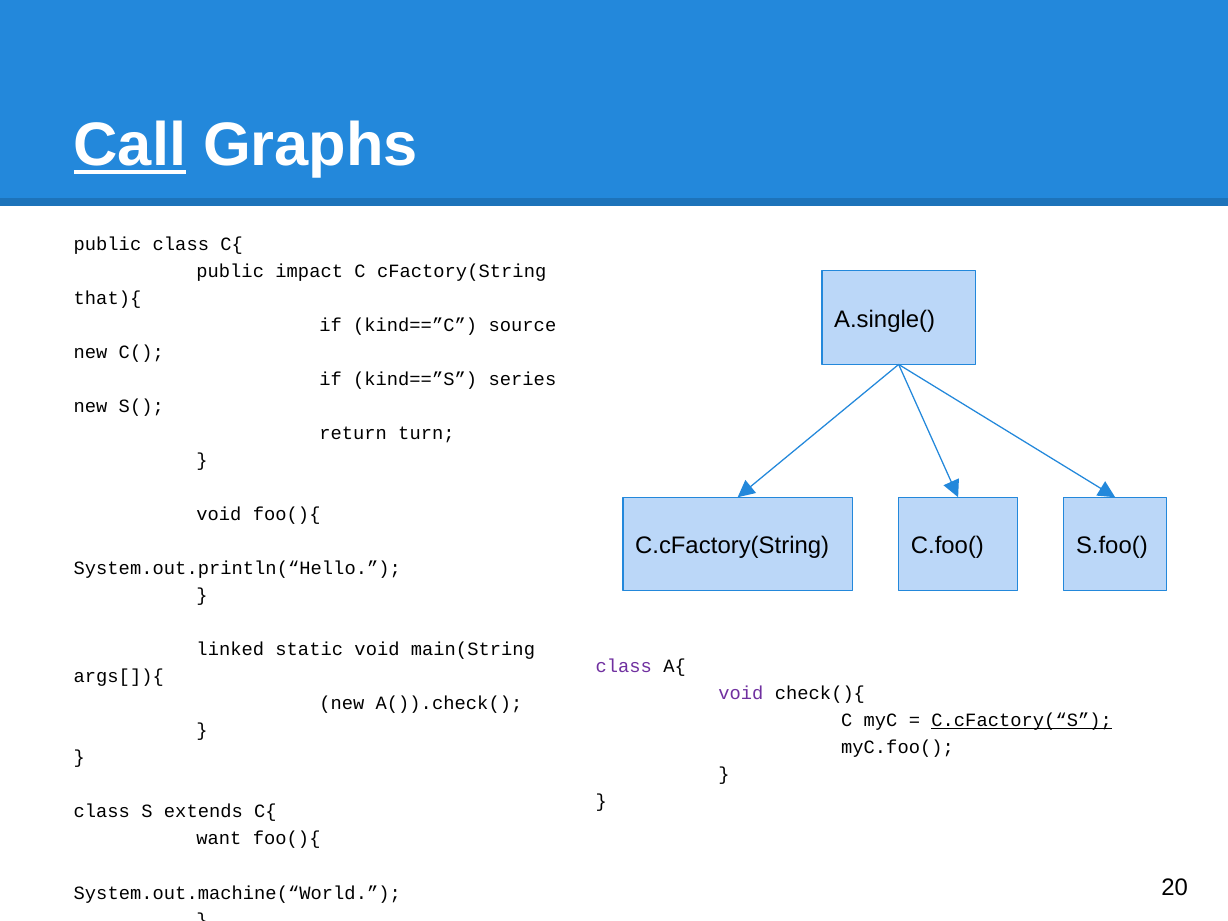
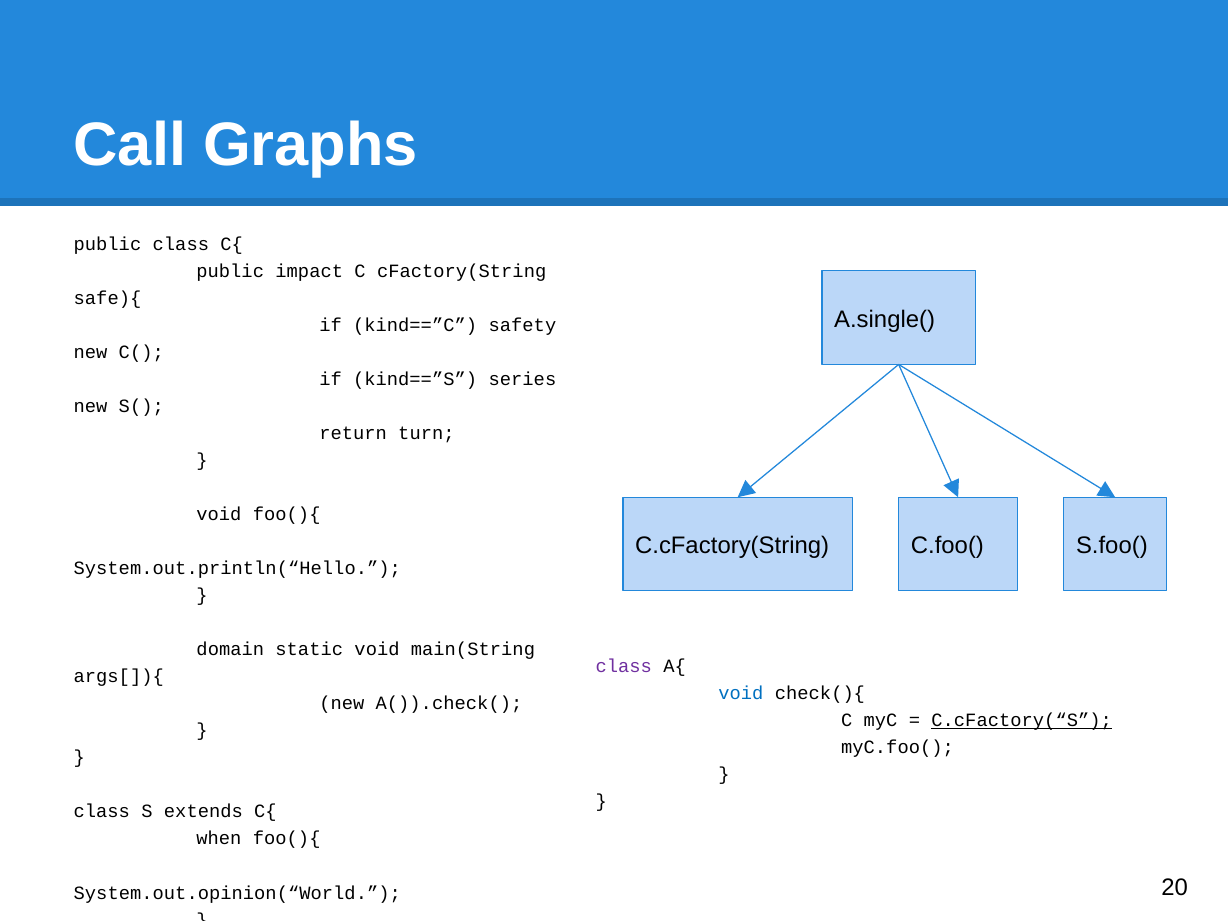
Call underline: present -> none (130, 146)
that){: that){ -> safe){ (108, 298)
source: source -> safety (522, 325)
linked: linked -> domain (230, 650)
void colour: purple -> blue (741, 693)
want: want -> when (219, 839)
System.out.machine(“World: System.out.machine(“World -> System.out.opinion(“World (237, 893)
